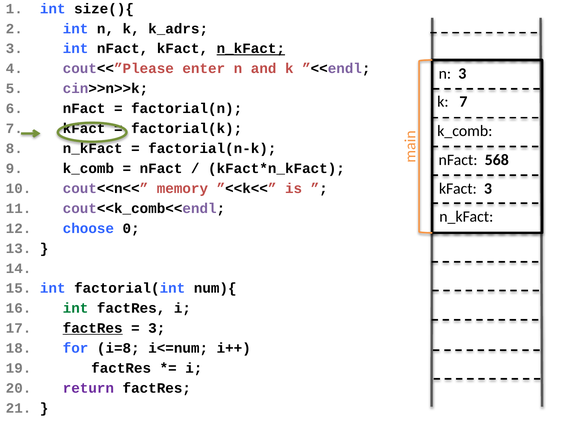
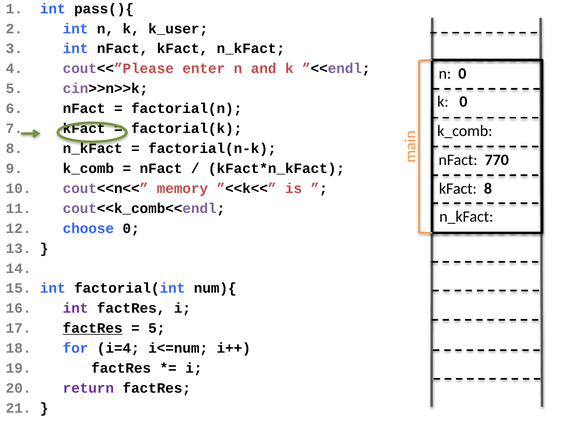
size(){: size(){ -> pass(){ (104, 9)
k_adrs: k_adrs -> k_user (178, 29)
n_kFact underline: present -> none (251, 49)
n 3: 3 -> 0 (462, 73)
k 7: 7 -> 0 (463, 102)
568: 568 -> 770 (497, 160)
kFact 3: 3 -> 8 (488, 188)
int colour: green -> purple (76, 308)
3: 3 -> 5 (157, 328)
i=8: i=8 -> i=4 (118, 348)
